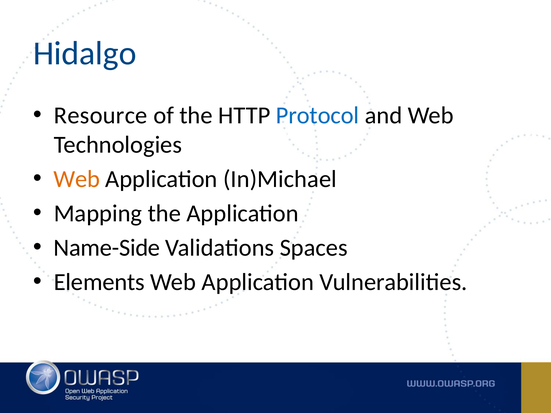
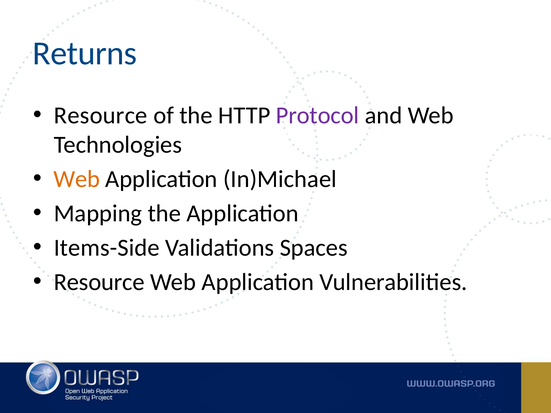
Hidalgo: Hidalgo -> Returns (85, 53)
Protocol colour: blue -> purple (318, 116)
Name-Side: Name-Side -> Items-Side (107, 248)
Elements: Elements -> Resource (99, 282)
